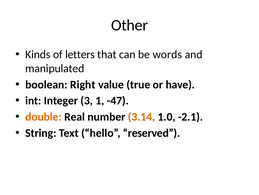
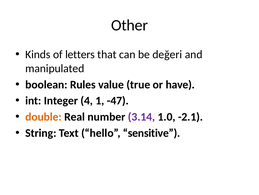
words: words -> değeri (167, 54)
Right: Right -> Rules (83, 84)
3: 3 -> 4 (87, 100)
3.14 colour: orange -> purple (142, 117)
reserved: reserved -> sensitive (152, 133)
